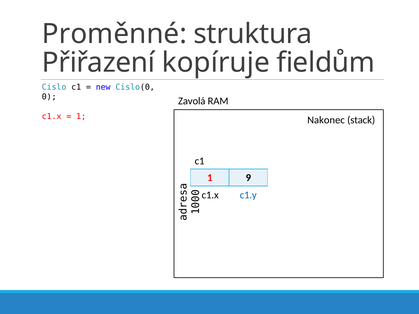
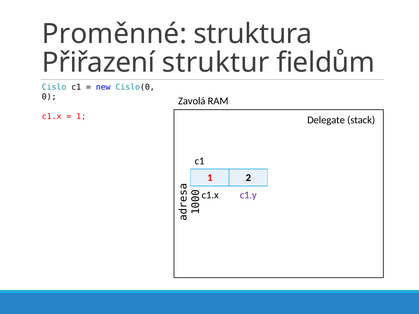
kopíruje: kopíruje -> struktur (216, 63)
Nakonec: Nakonec -> Delegate (326, 120)
9: 9 -> 2 (248, 178)
c1.y colour: blue -> purple (248, 195)
